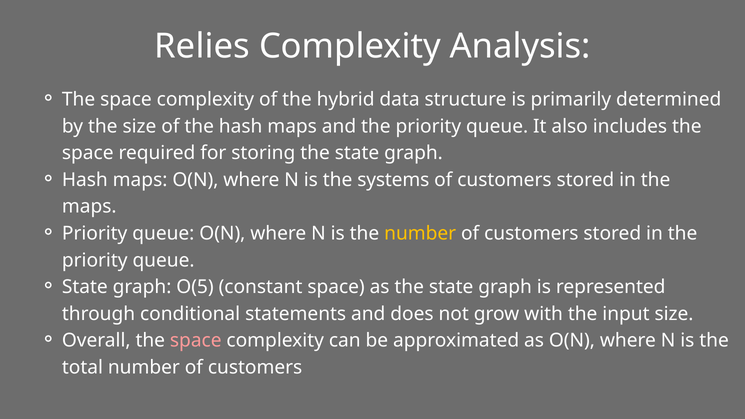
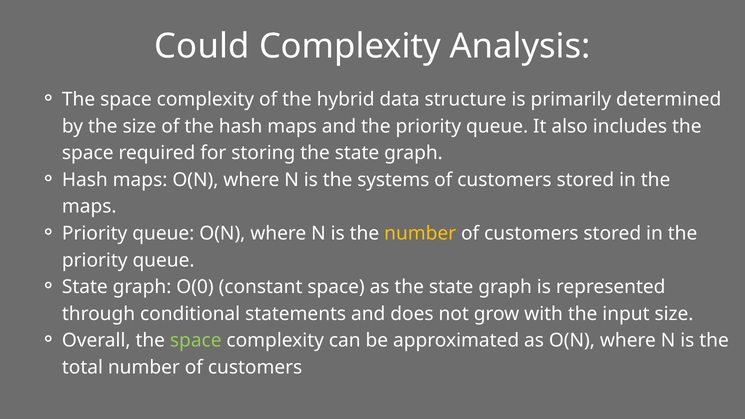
Relies: Relies -> Could (202, 46)
O(5: O(5 -> O(0 (195, 287)
space colour: pink -> light green (196, 341)
